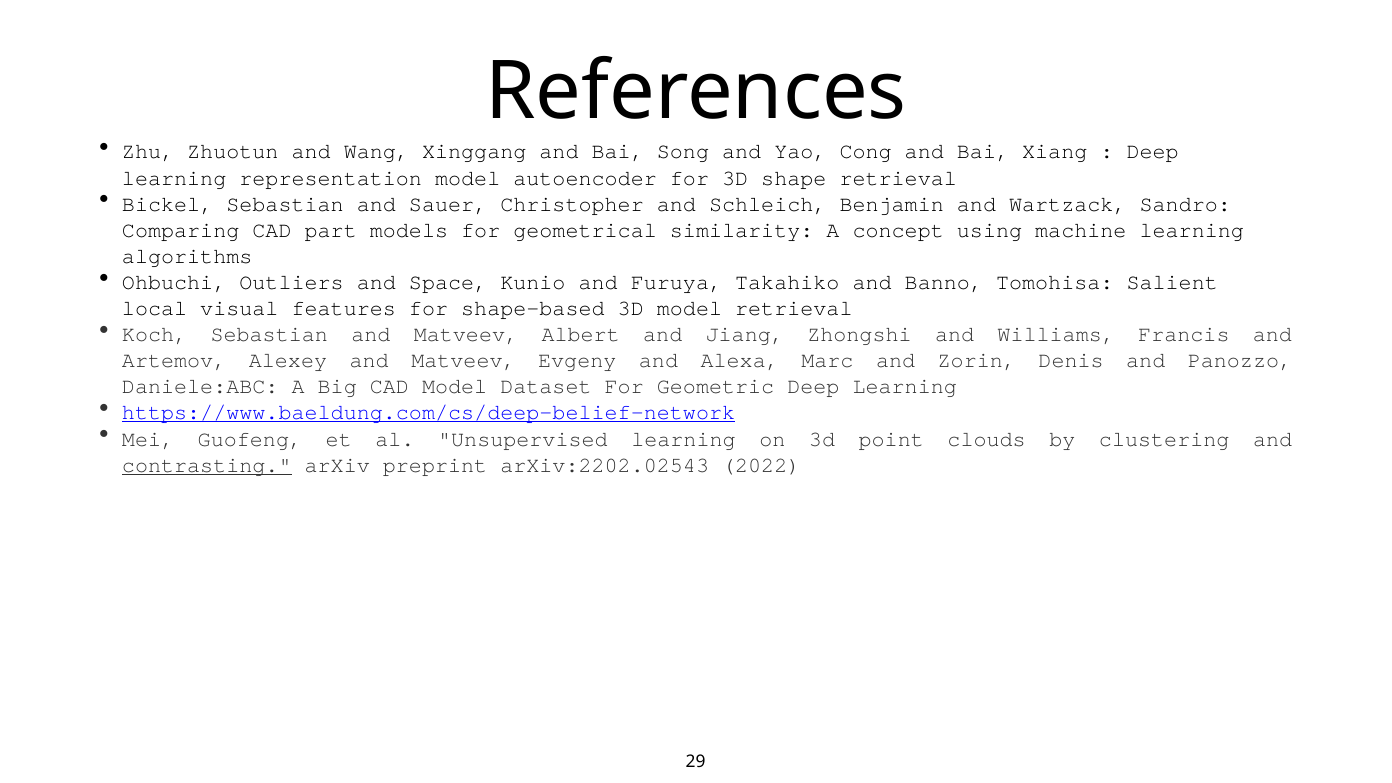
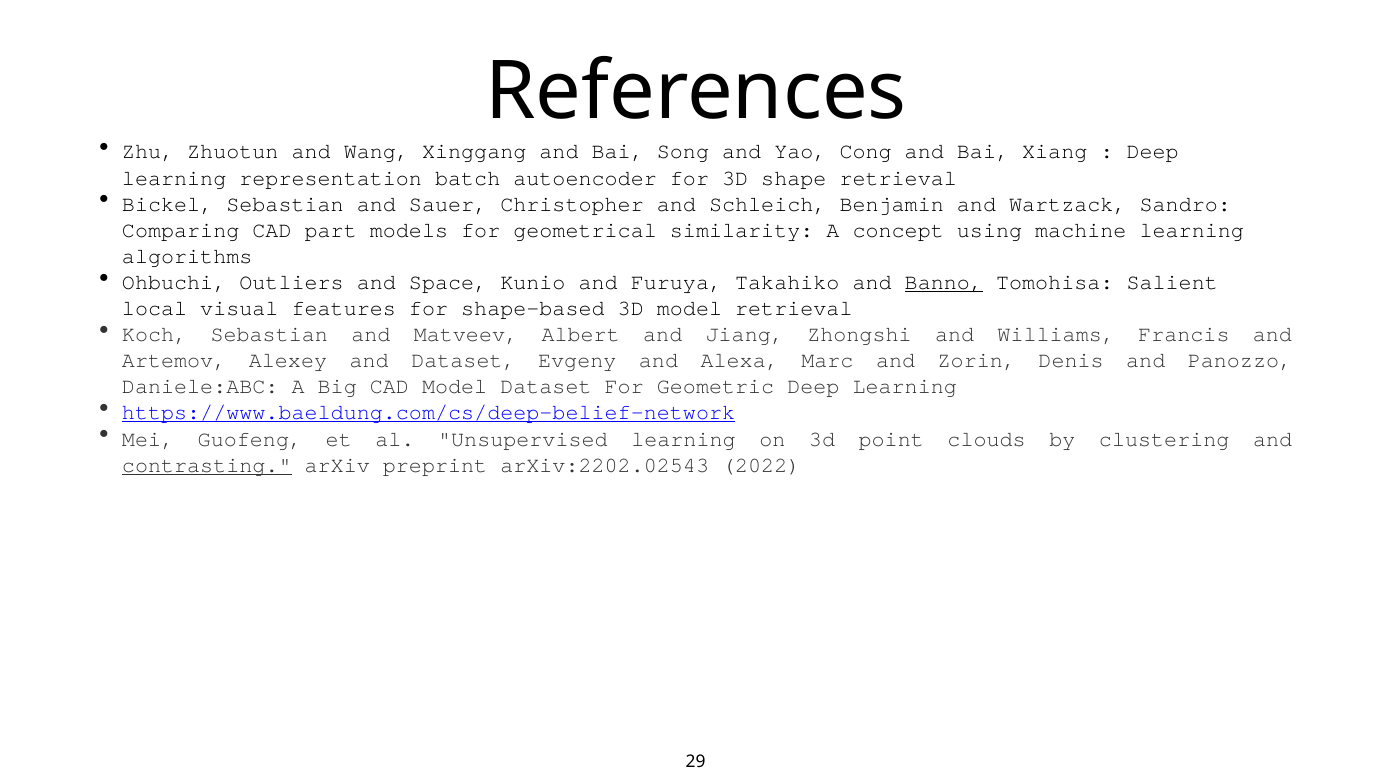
representation model: model -> batch (468, 178)
Banno underline: none -> present (944, 282)
Alexey and Matveev: Matveev -> Dataset (463, 361)
